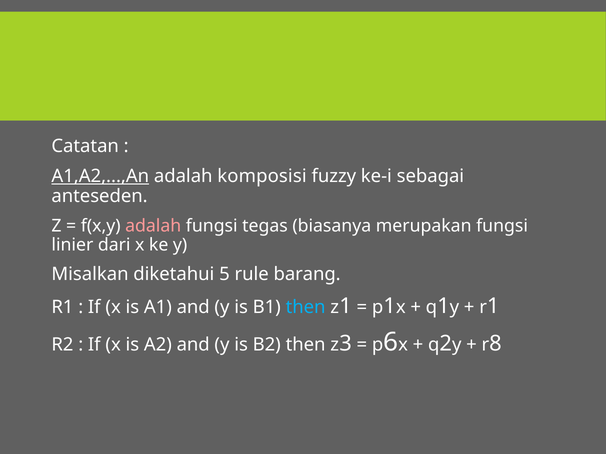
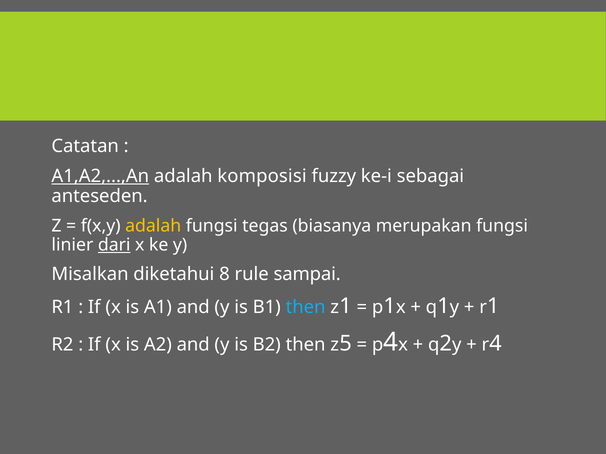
adalah colour: pink -> yellow (153, 226)
dari underline: none -> present (114, 245)
5: 5 -> 8 (224, 275)
barang: barang -> sampai (307, 275)
3: 3 -> 5 (346, 344)
6: 6 -> 4 (391, 343)
8: 8 -> 4 (495, 344)
